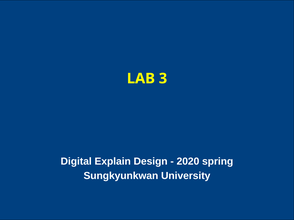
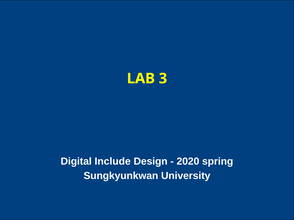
Explain: Explain -> Include (113, 162)
